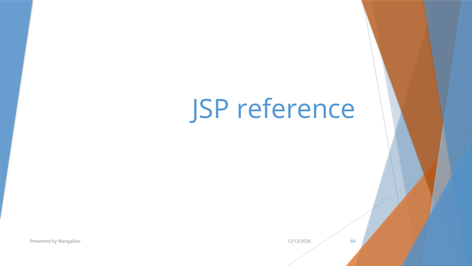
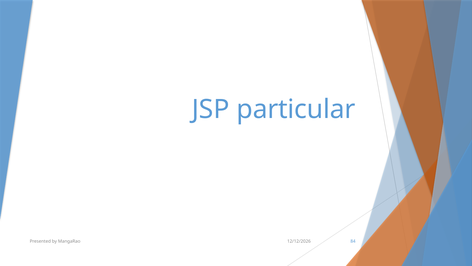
reference: reference -> particular (296, 109)
